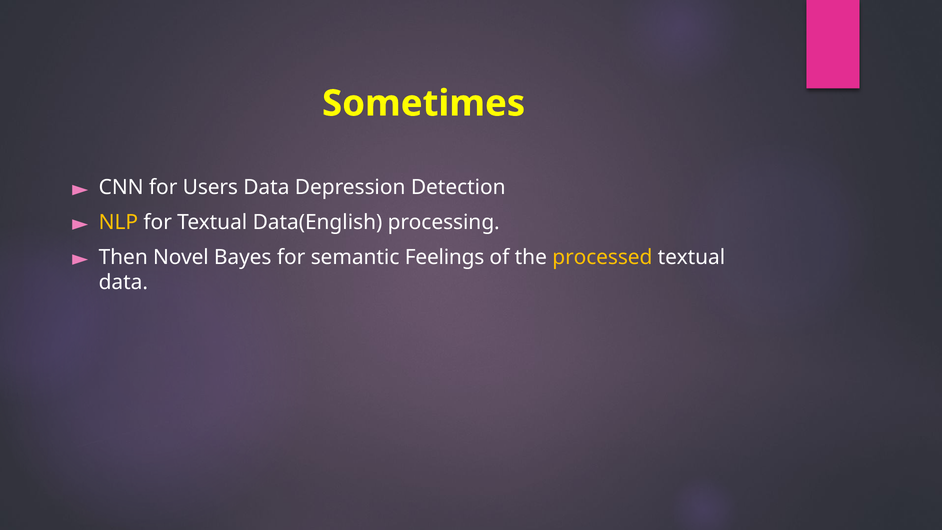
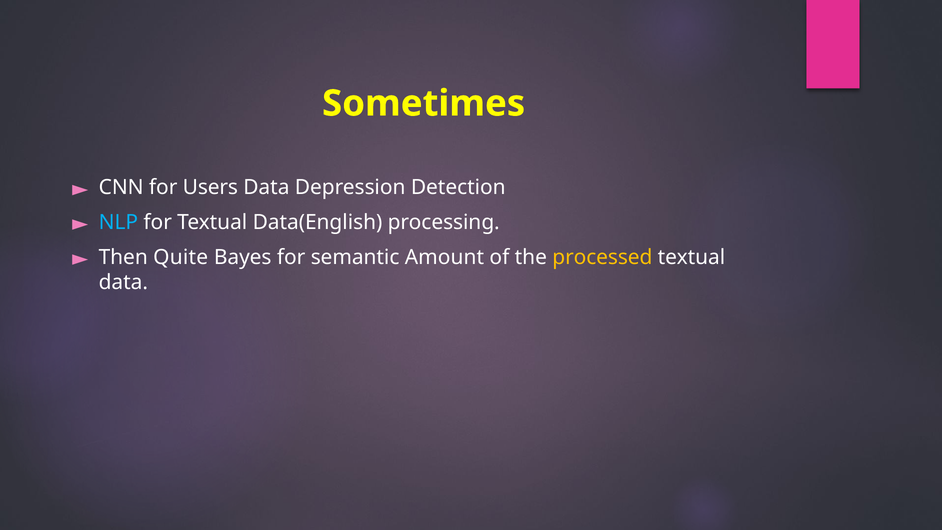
NLP colour: yellow -> light blue (118, 222)
Novel: Novel -> Quite (181, 257)
Feelings: Feelings -> Amount (444, 257)
